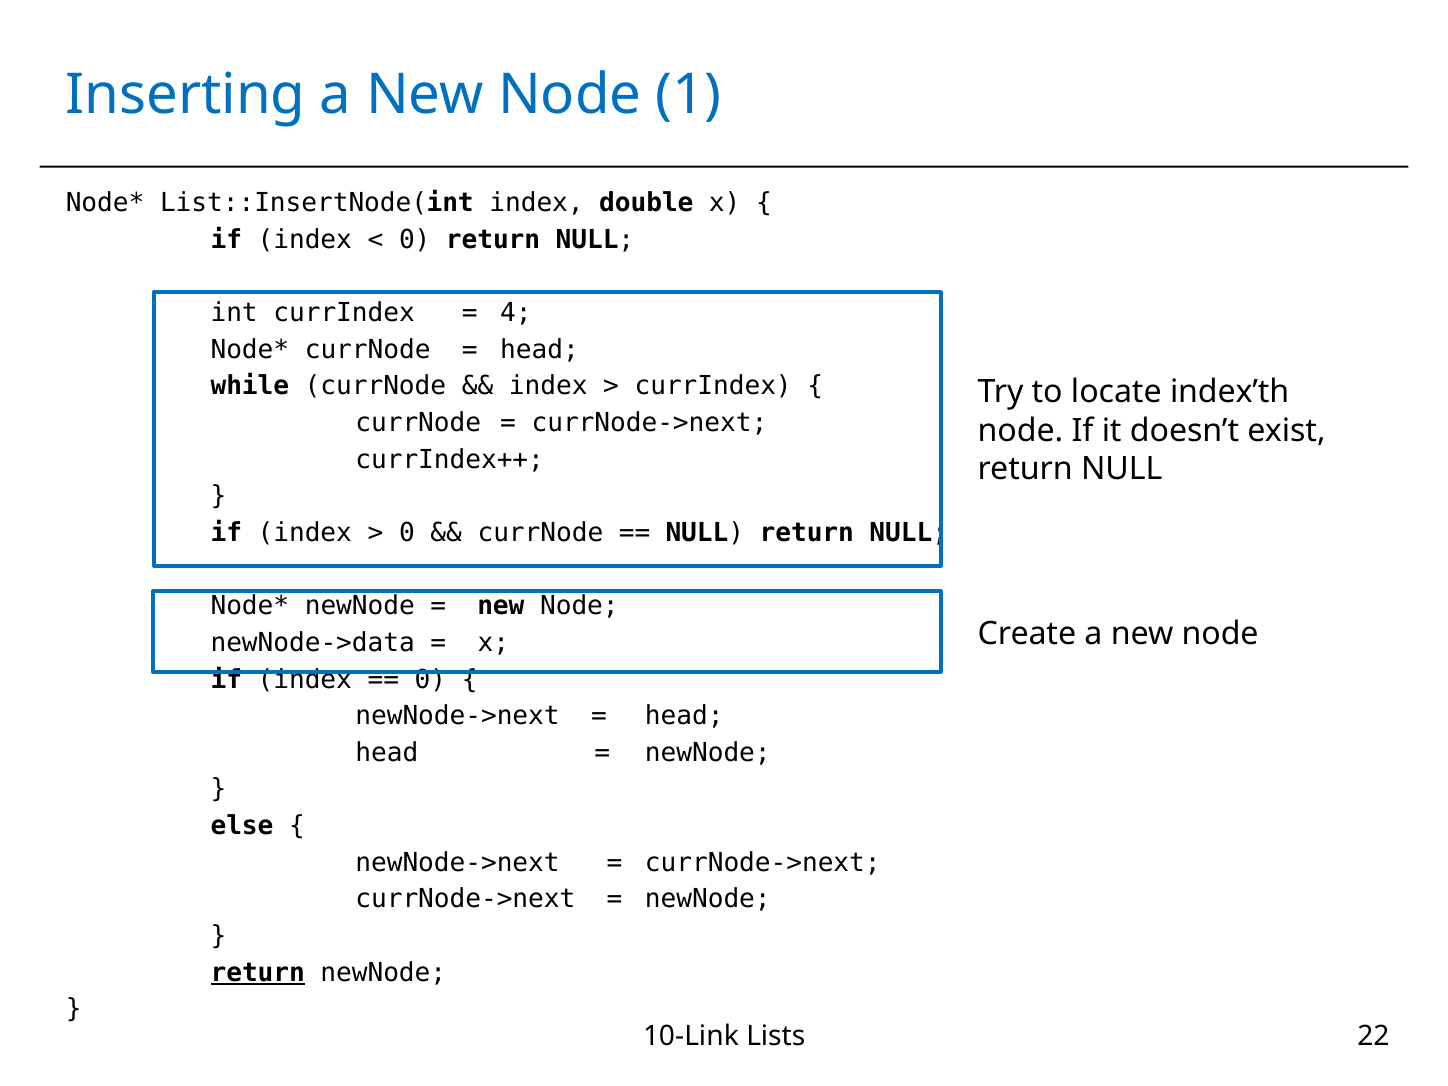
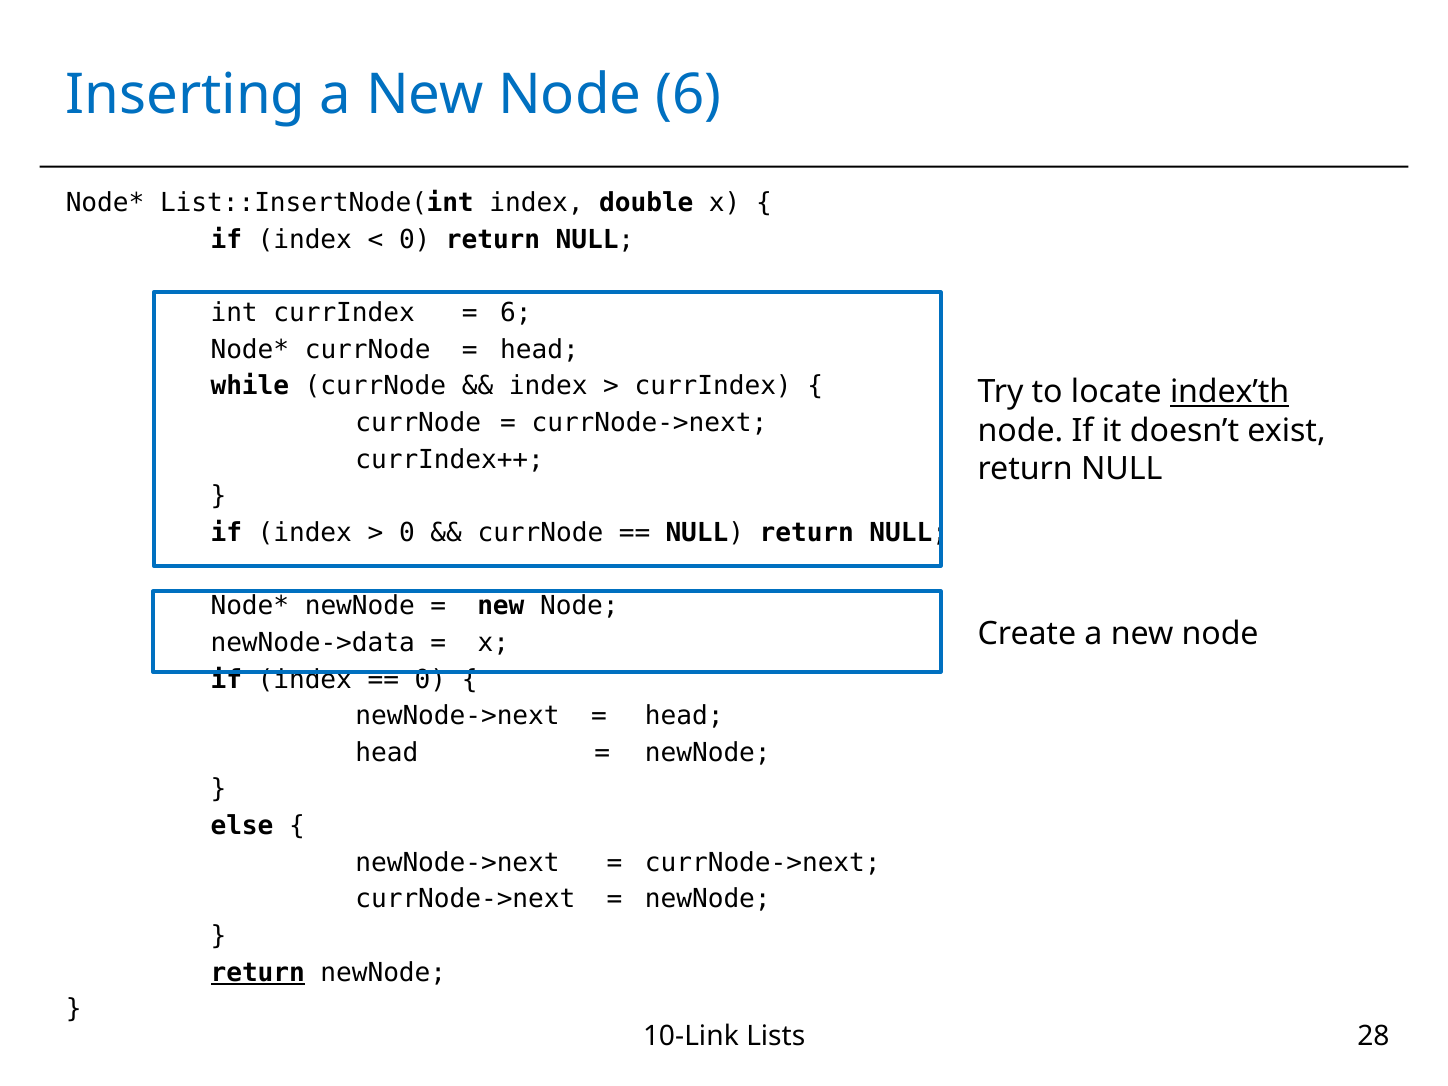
Node 1: 1 -> 6 (689, 95)
4: 4 -> 6 (516, 313)
index’th underline: none -> present (1230, 392)
22: 22 -> 28 (1374, 1037)
